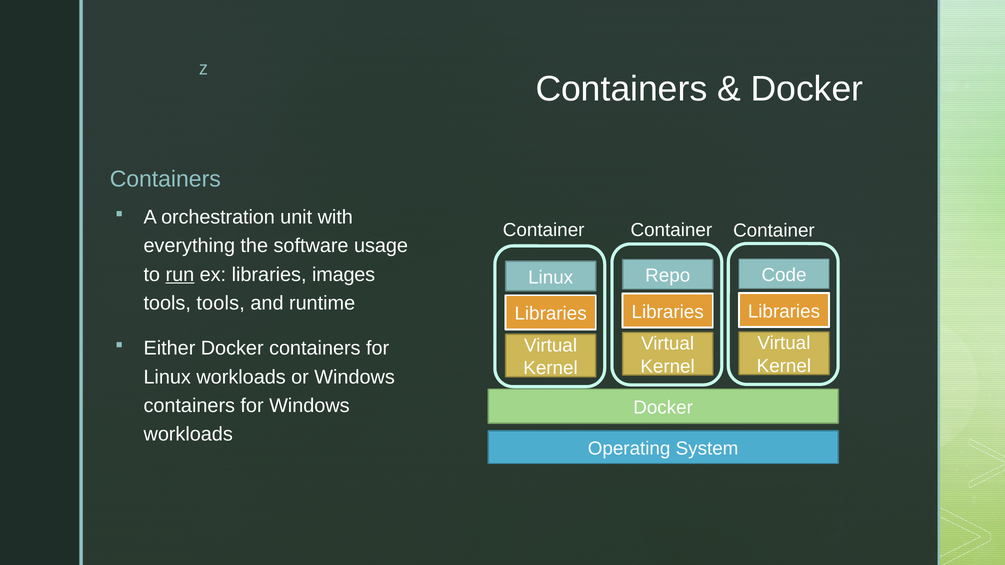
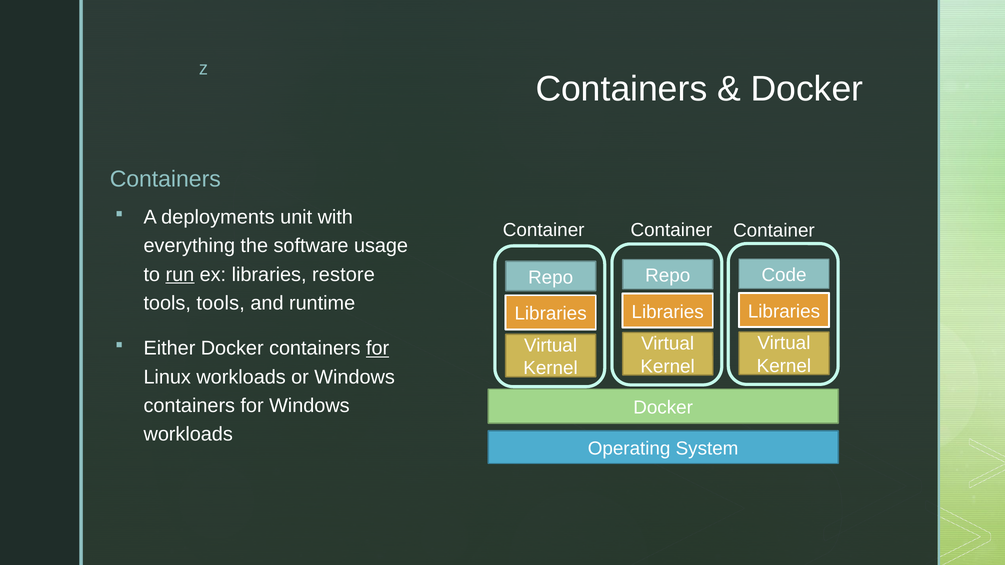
orchestration: orchestration -> deployments (218, 217)
images: images -> restore (343, 275)
Linux: Linux -> Repo (551, 278)
for underline: none -> present (378, 349)
